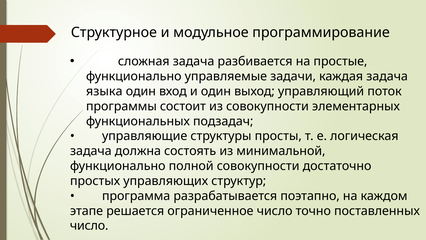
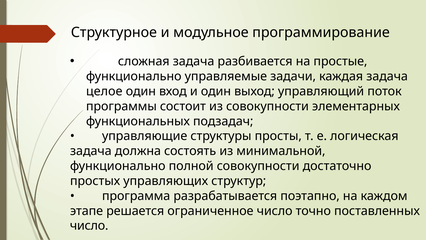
языка: языка -> целое (104, 91)
